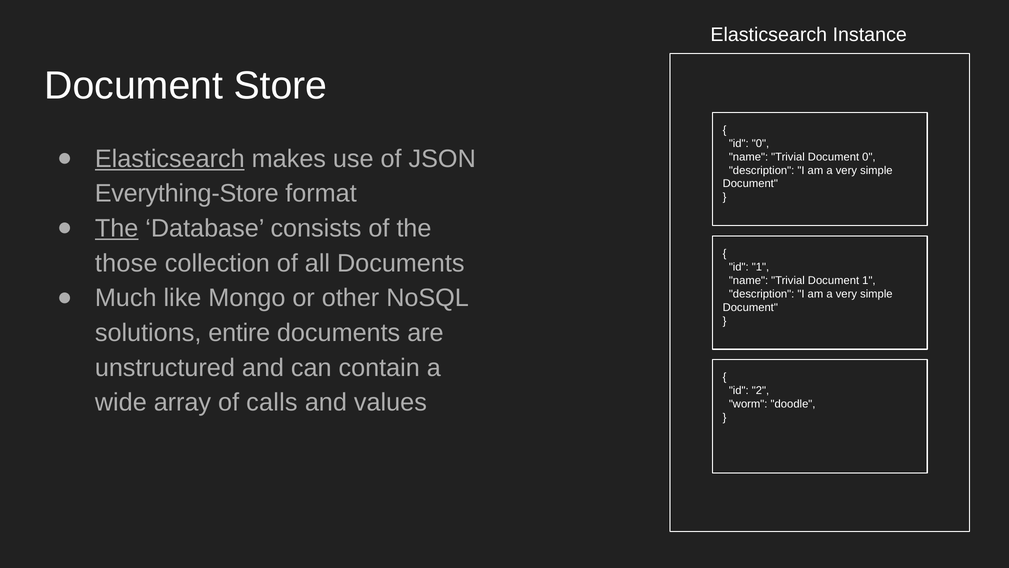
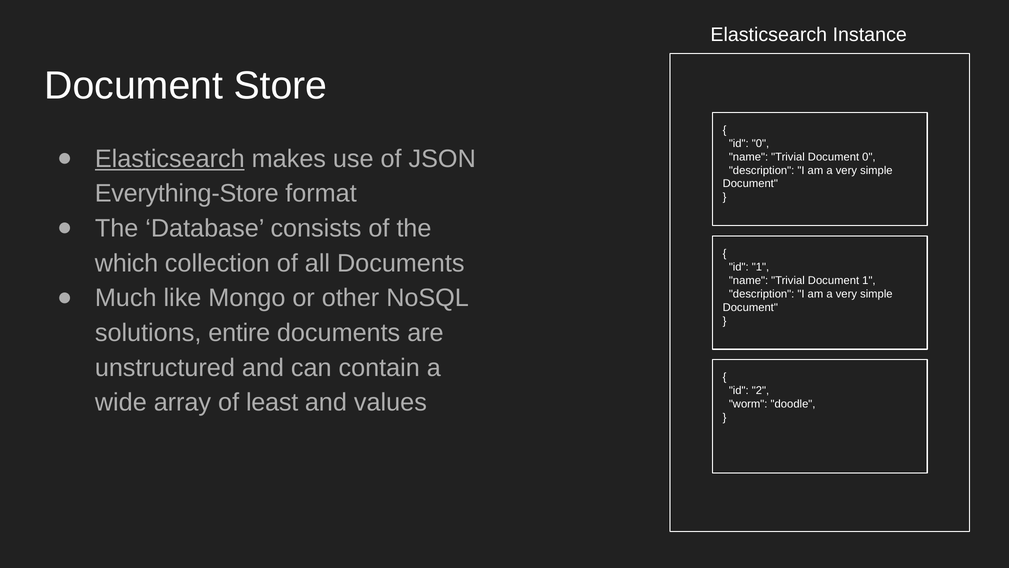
The underline: present -> none (117, 228)
those: those -> which (127, 263)
calls: calls -> least (272, 402)
